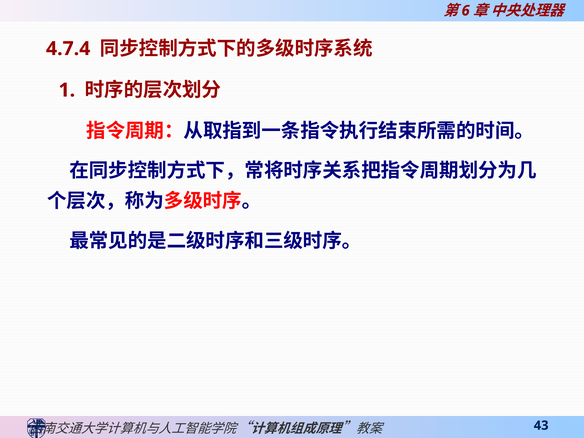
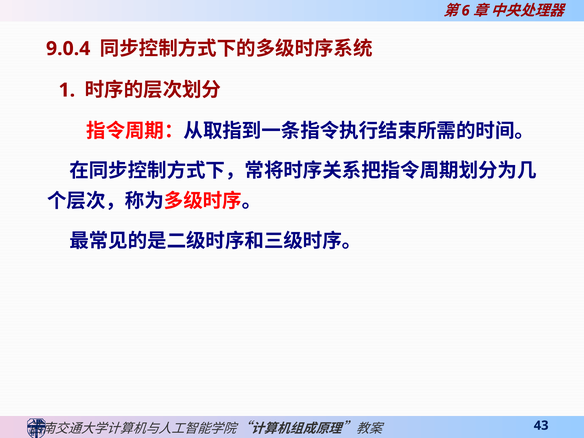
4.7.4: 4.7.4 -> 9.0.4 (68, 49)
